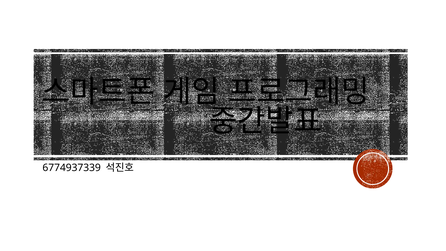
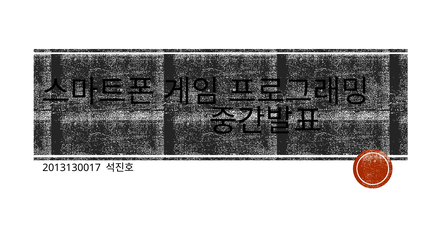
6774937339: 6774937339 -> 2013130017 (72, 168)
